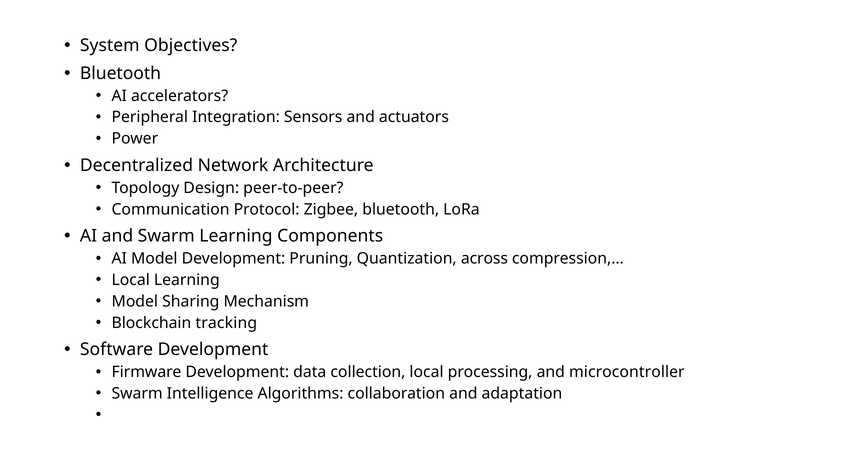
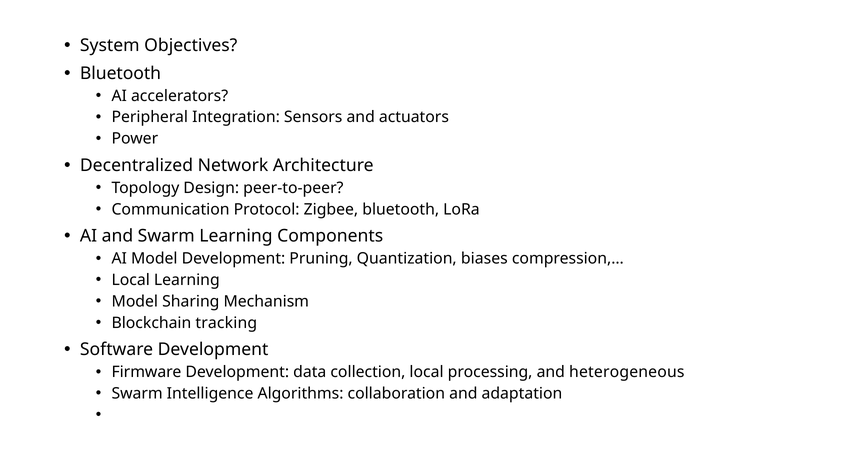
across: across -> biases (484, 258)
microcontroller: microcontroller -> heterogeneous (627, 372)
